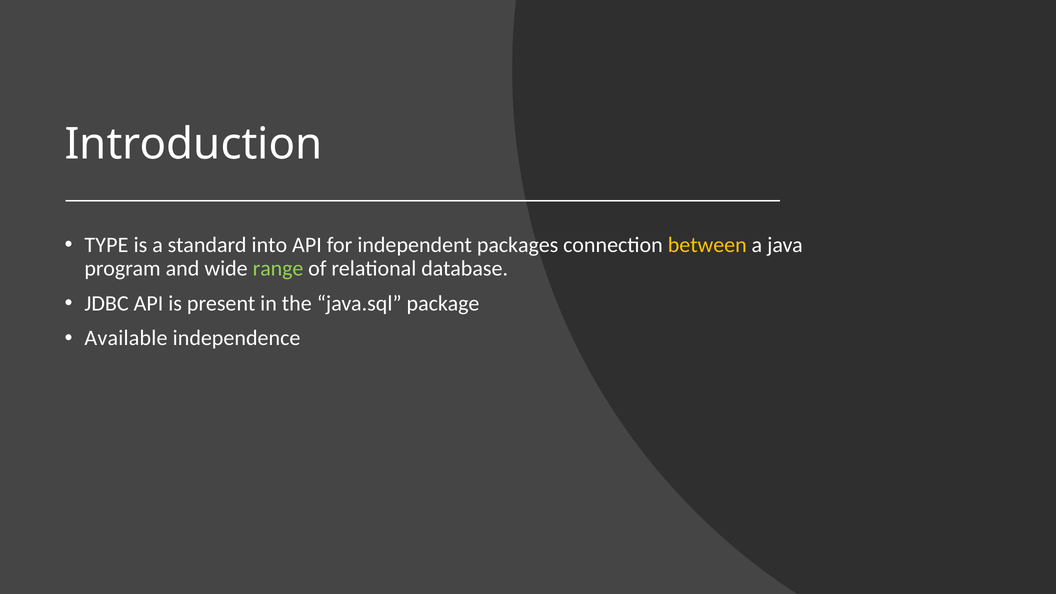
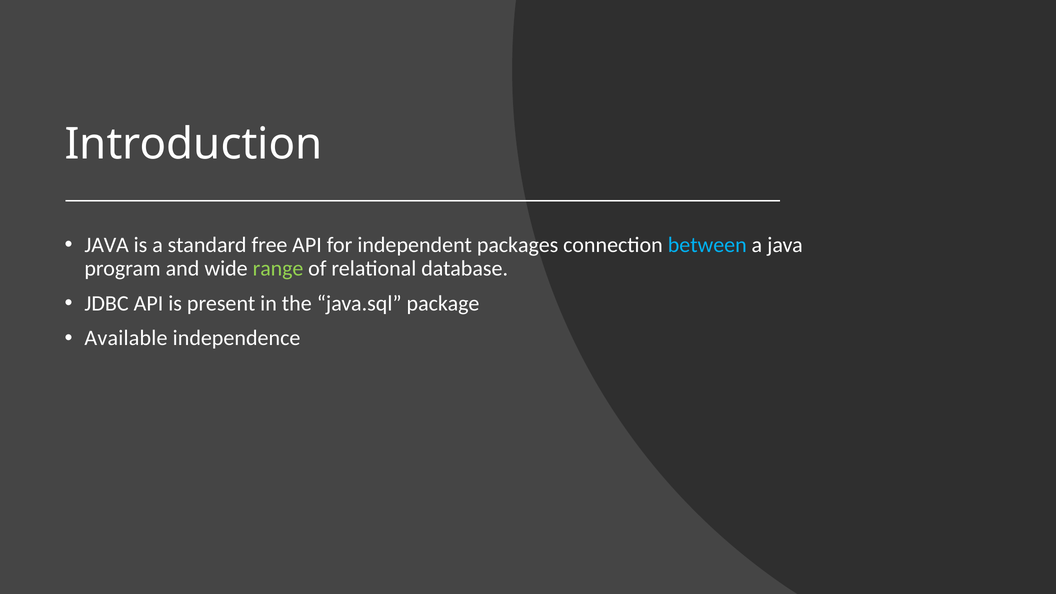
TYPE: TYPE -> JAVA (107, 245)
into: into -> free (269, 245)
between colour: yellow -> light blue (707, 245)
